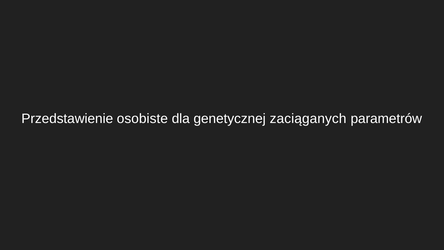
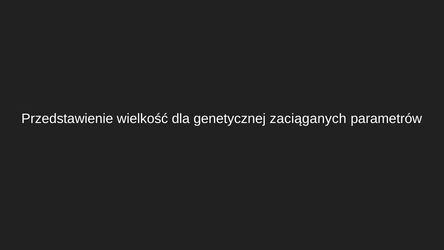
osobiste: osobiste -> wielkość (142, 119)
